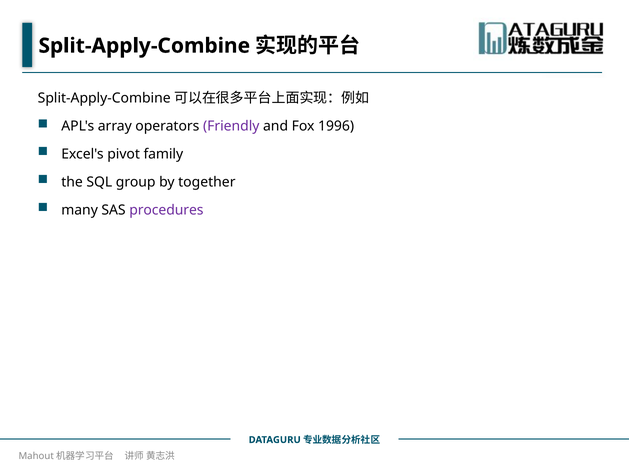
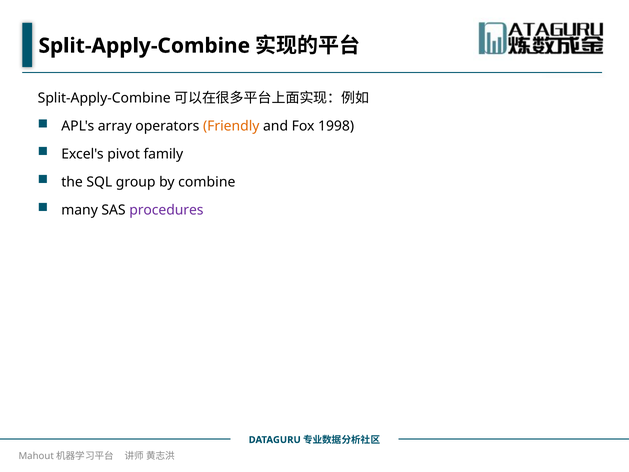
Friendly colour: purple -> orange (231, 126)
1996: 1996 -> 1998 (336, 126)
together: together -> combine (207, 182)
